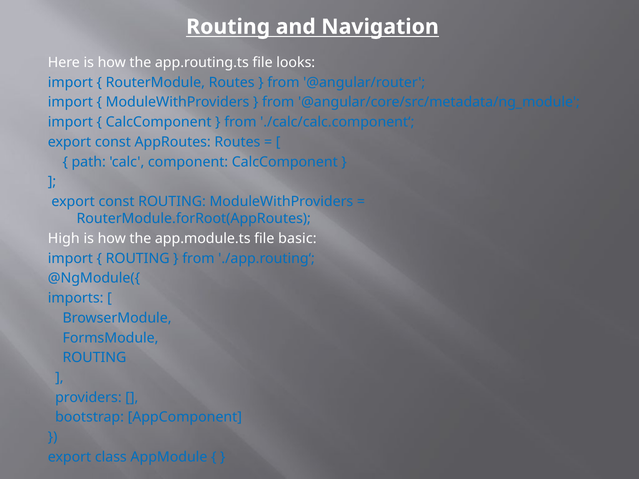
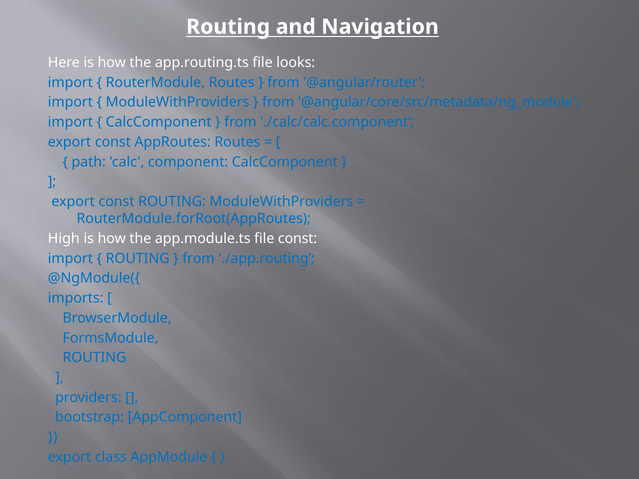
file basic: basic -> const (298, 239)
